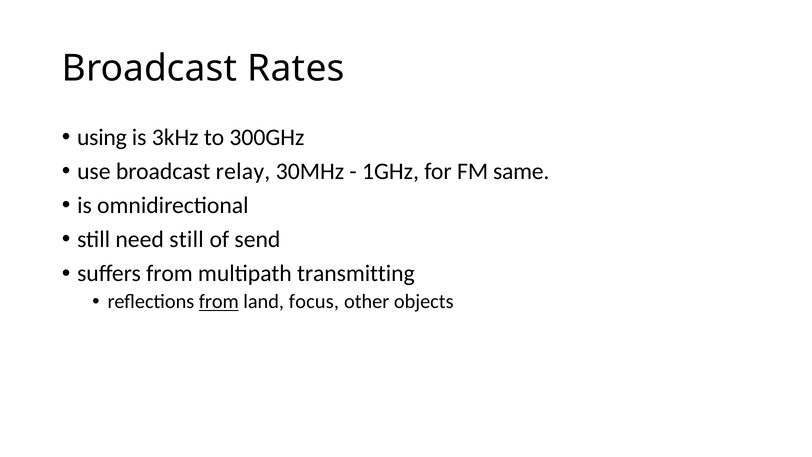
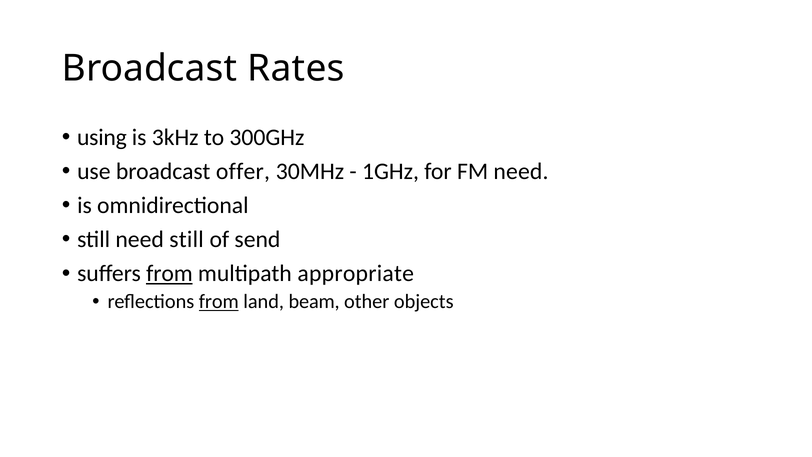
relay: relay -> offer (243, 171)
FM same: same -> need (521, 171)
from underline: none -> present (169, 273)
transmitting: transmitting -> appropriate (356, 273)
focus: focus -> beam (314, 301)
